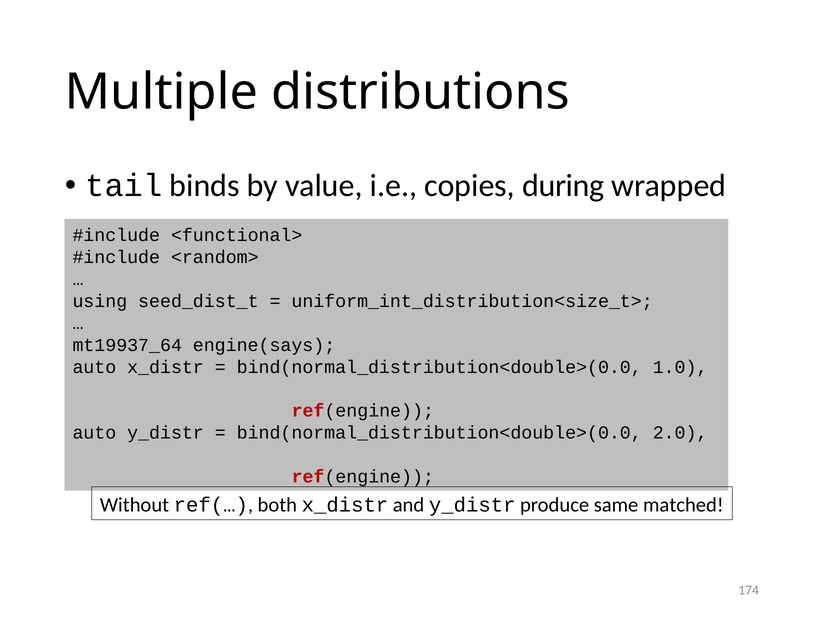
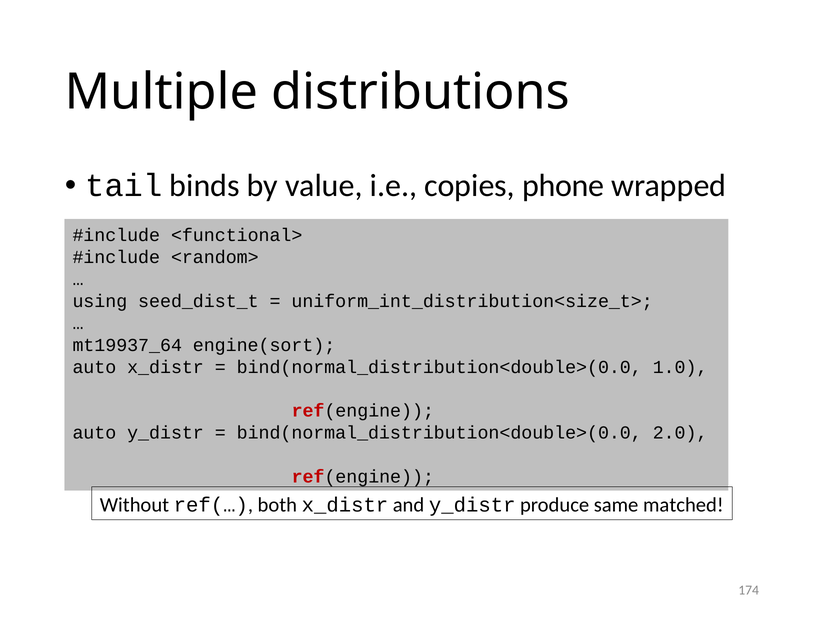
during: during -> phone (563, 186)
engine(says: engine(says -> engine(sort (264, 345)
